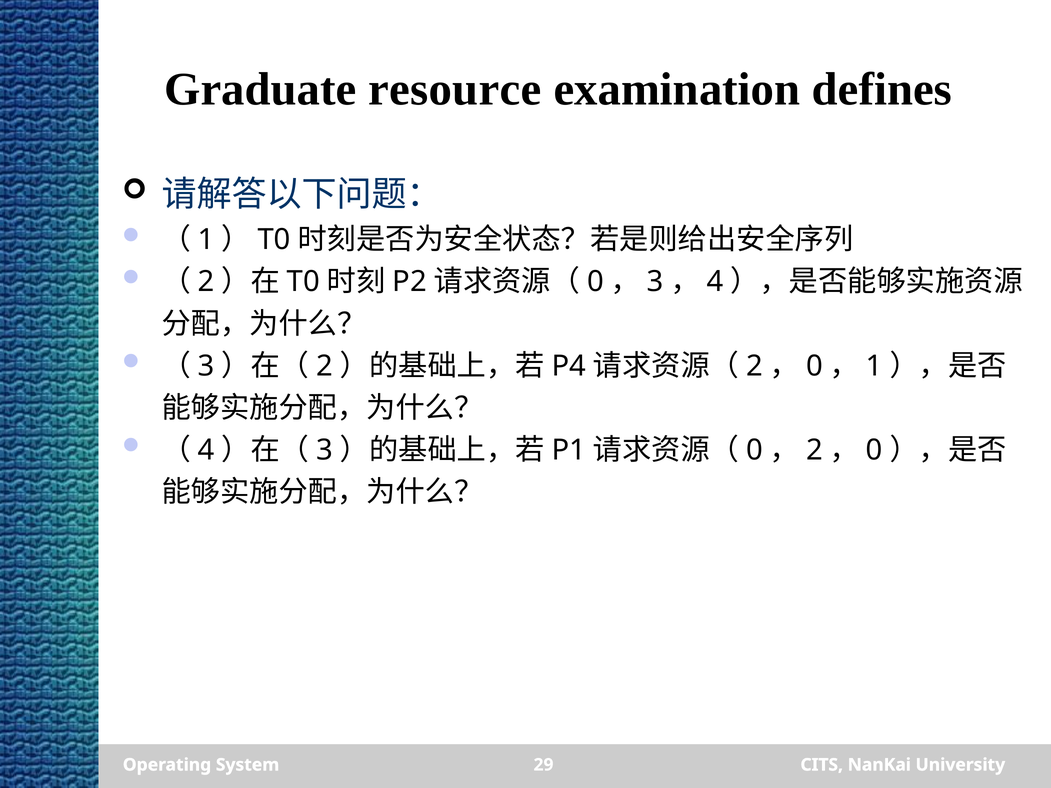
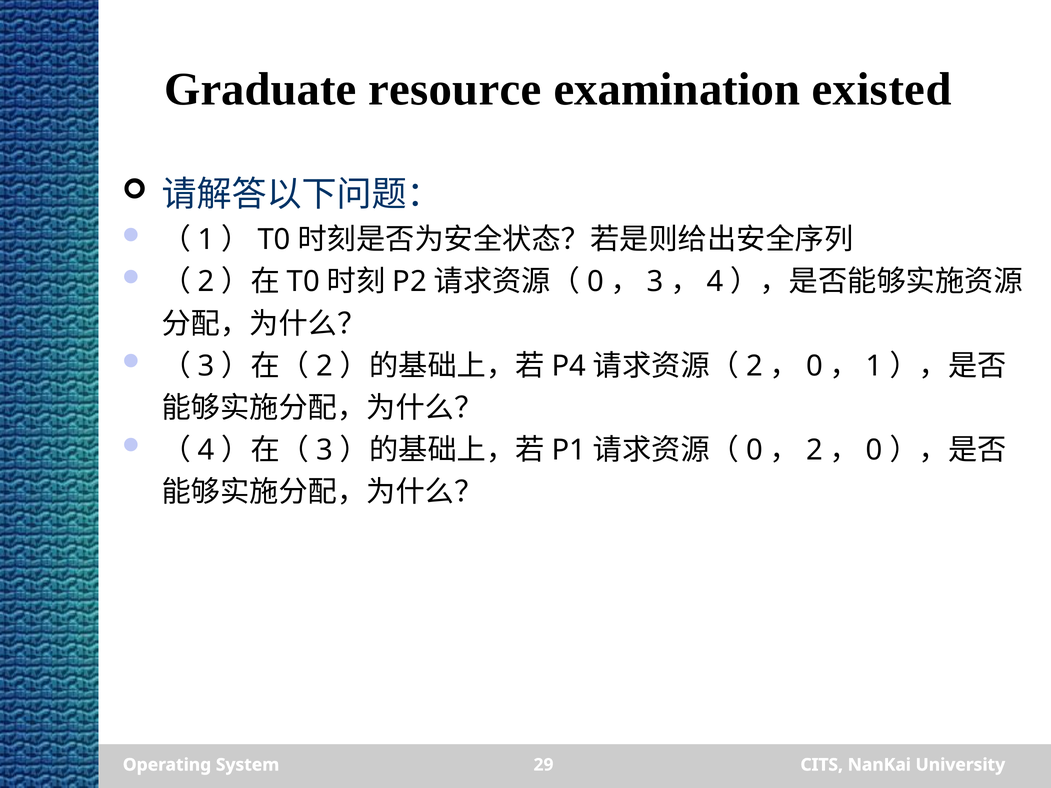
defines: defines -> existed (882, 90)
